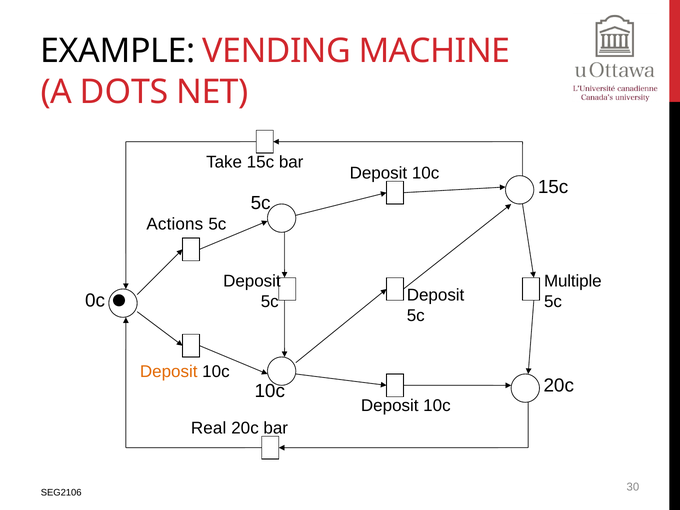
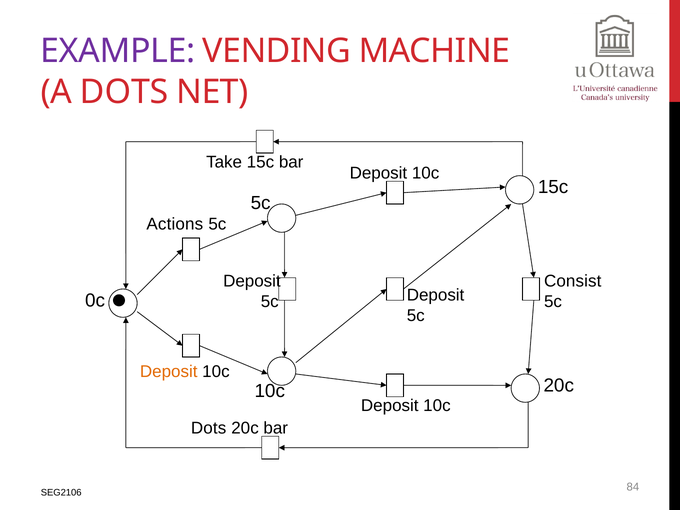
EXAMPLE colour: black -> purple (118, 51)
Multiple: Multiple -> Consist (573, 281)
Real: Real -> Dots (209, 428)
30: 30 -> 84 (633, 487)
